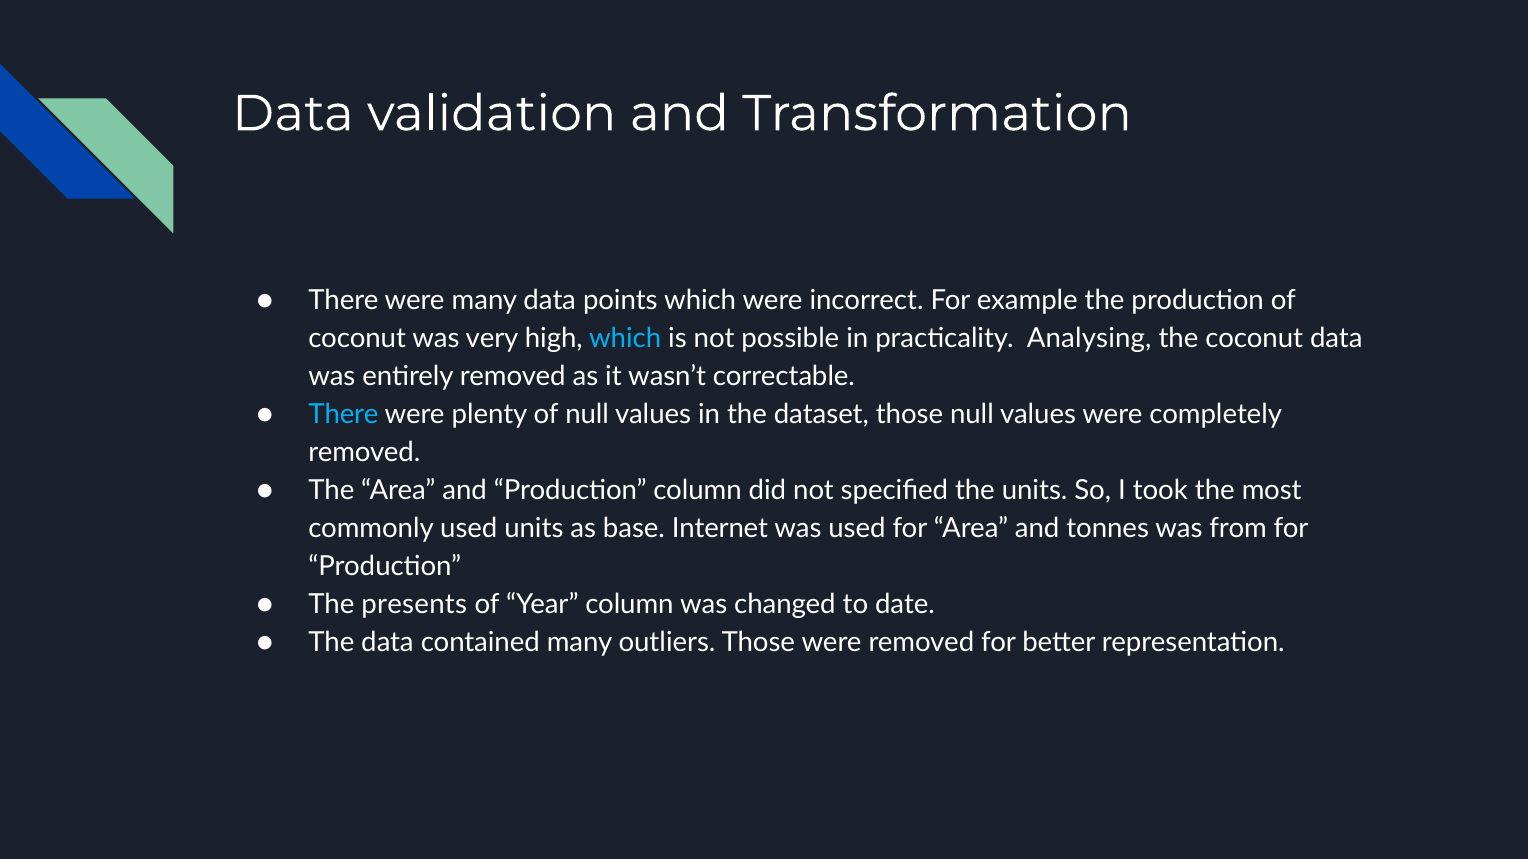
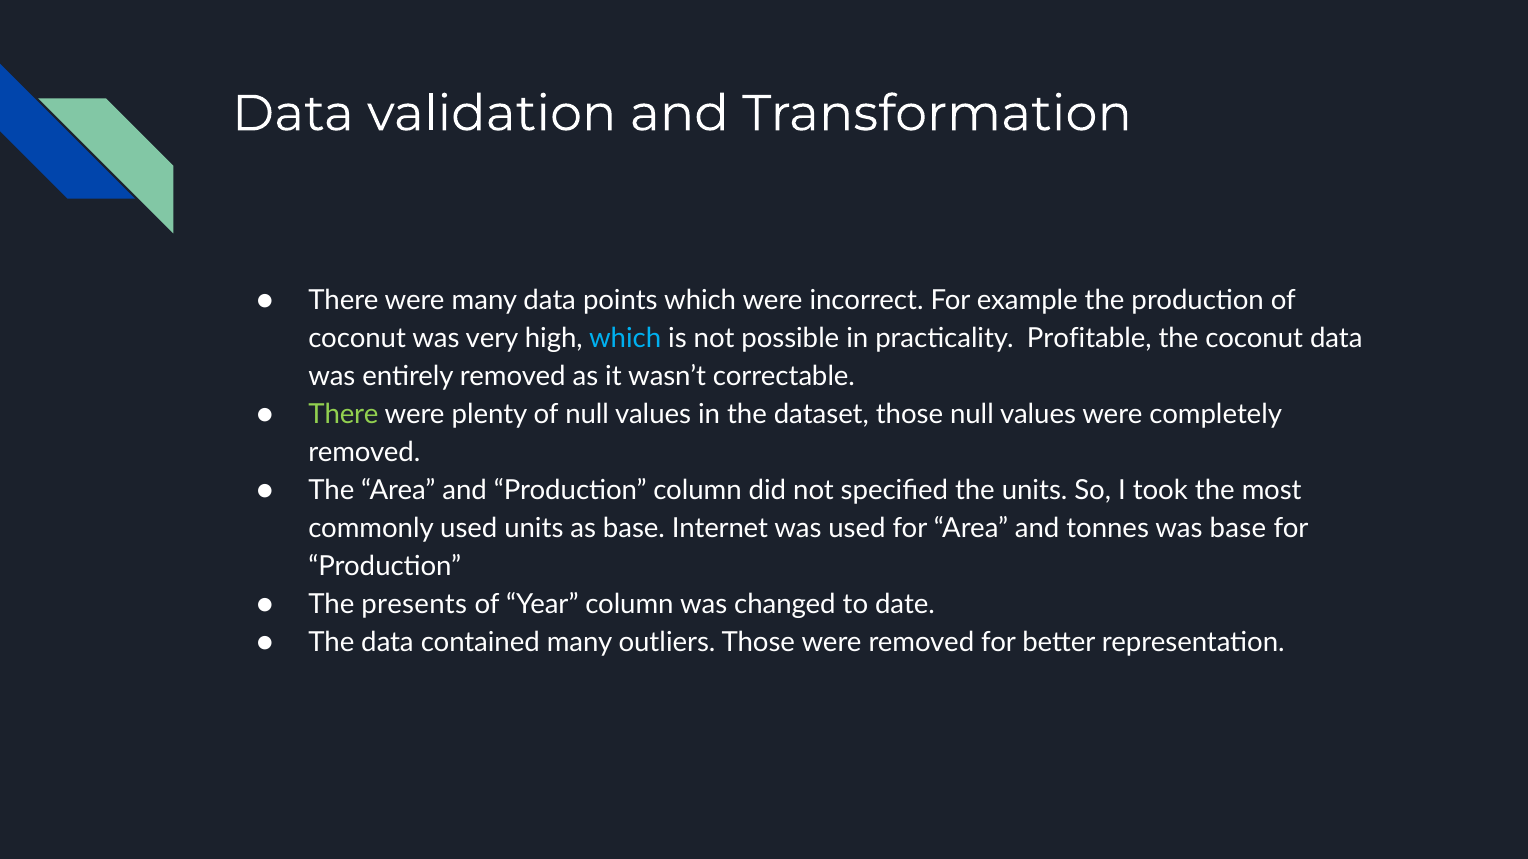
Analysing: Analysing -> Profitable (1089, 338)
There colour: light blue -> light green (344, 414)
was from: from -> base (1238, 528)
